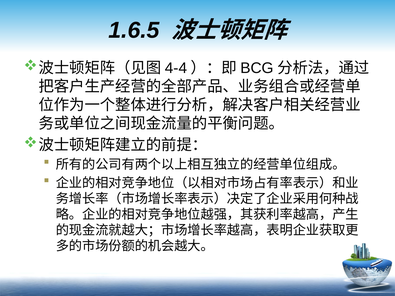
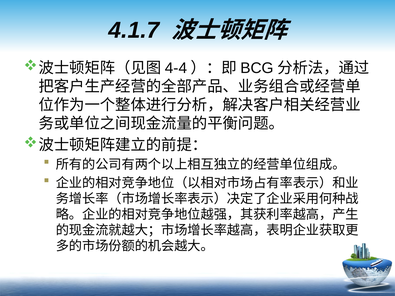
1.6.5: 1.6.5 -> 4.1.7 (134, 30)
